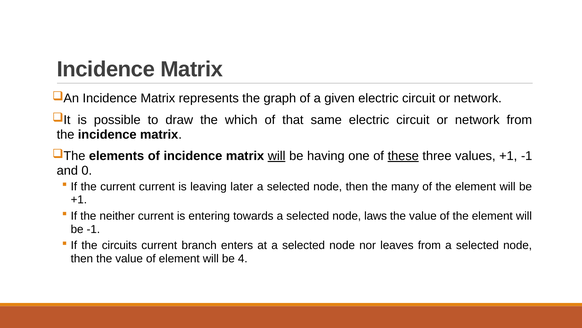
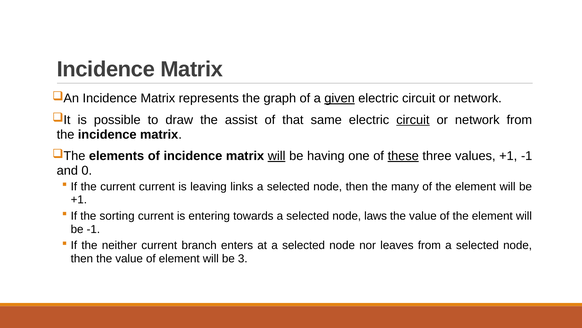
given underline: none -> present (340, 98)
which: which -> assist (241, 120)
circuit underline: none -> present (413, 120)
later: later -> links (242, 186)
neither: neither -> sorting (117, 216)
circuits: circuits -> neither (119, 245)
4: 4 -> 3 (243, 258)
